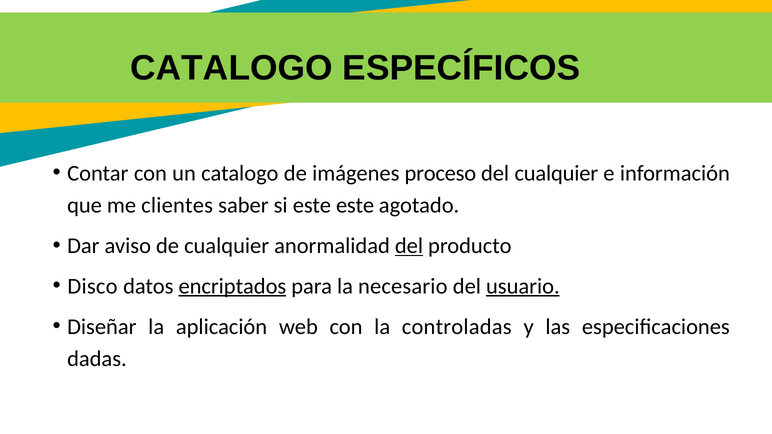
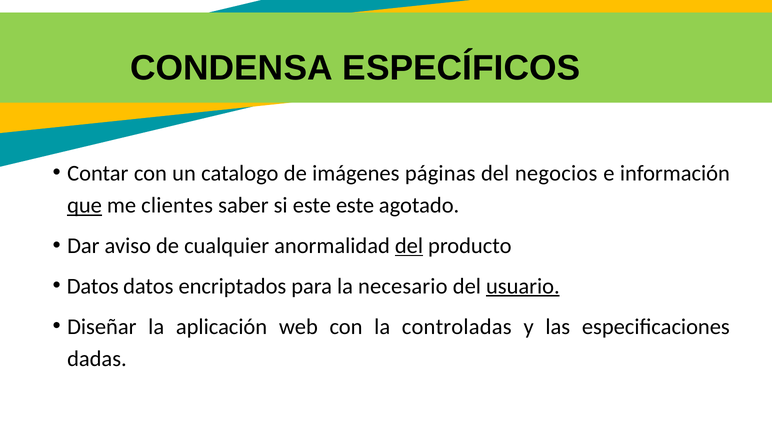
CATALOGO: CATALOGO -> CONDENSA (231, 68)
proceso: proceso -> páginas (440, 173)
del cualquier: cualquier -> negocios (556, 173)
que underline: none -> present (85, 206)
Disco: Disco -> Datos (93, 286)
encriptados underline: present -> none (232, 286)
